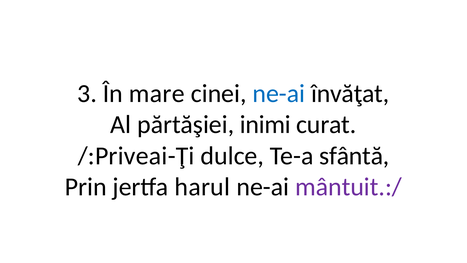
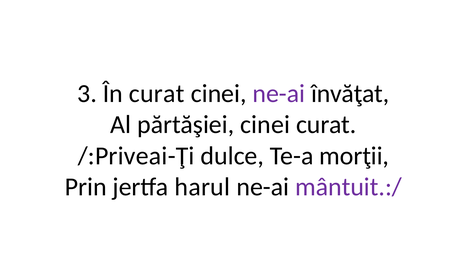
În mare: mare -> curat (157, 93)
ne-ai colour: blue -> purple (279, 93)
părtăşiei inimi: inimi -> cinei (265, 125)
sfântă: sfântă -> morţii (354, 156)
